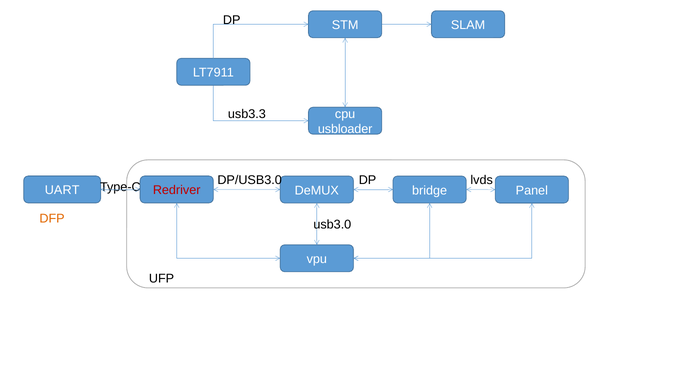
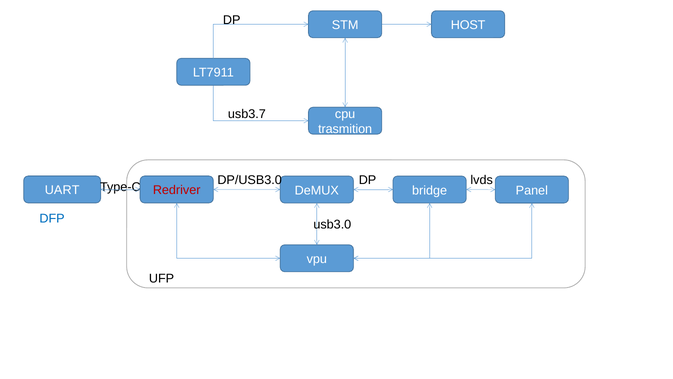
SLAM: SLAM -> HOST (468, 25)
usb3.3: usb3.3 -> usb3.7 (247, 114)
usbloader: usbloader -> trasmition (345, 129)
DFP colour: orange -> blue (52, 218)
